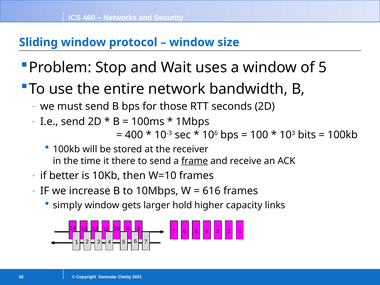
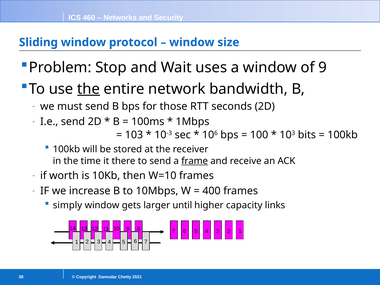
of 5: 5 -> 9 (323, 67)
the underline: none -> present (89, 89)
400: 400 -> 103 (134, 135)
better: better -> worth (64, 176)
616: 616 -> 400 (212, 191)
hold: hold -> until (182, 205)
